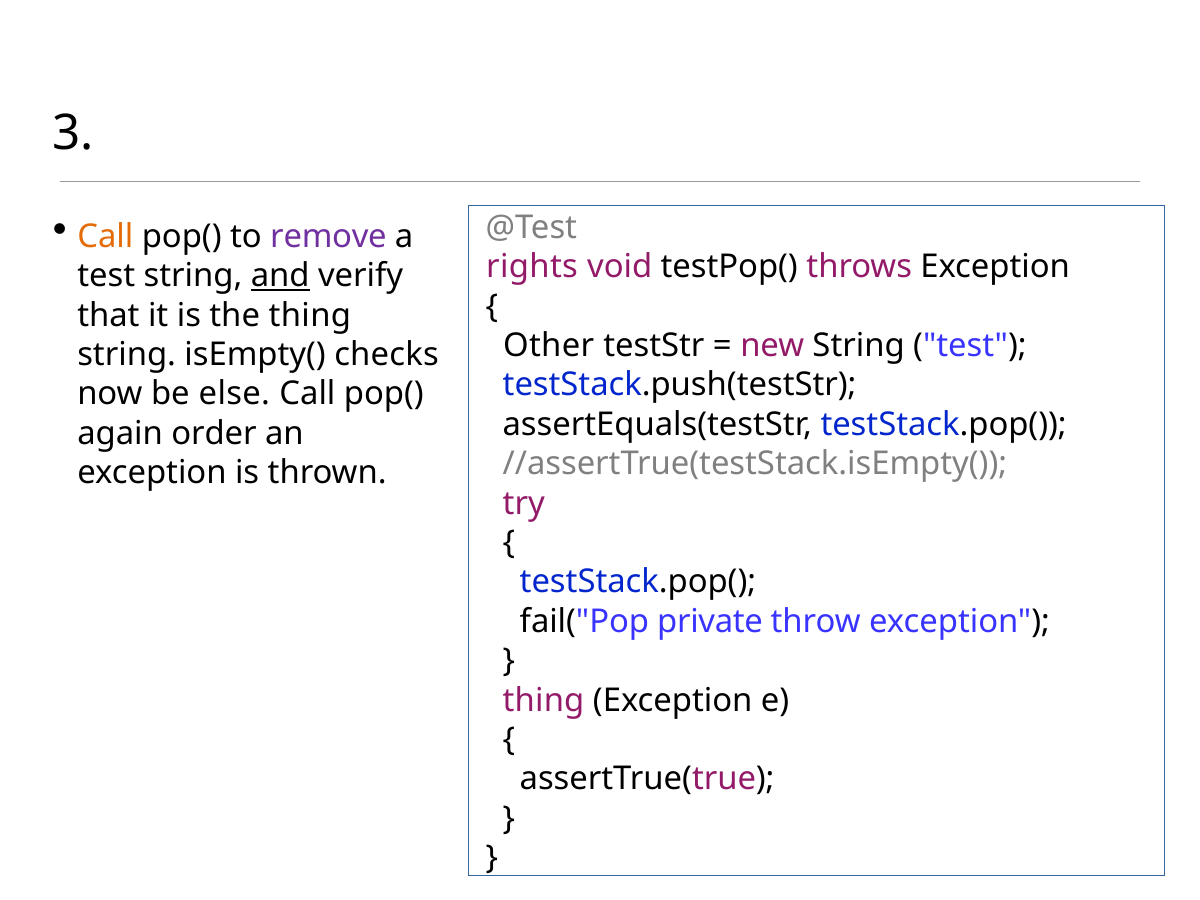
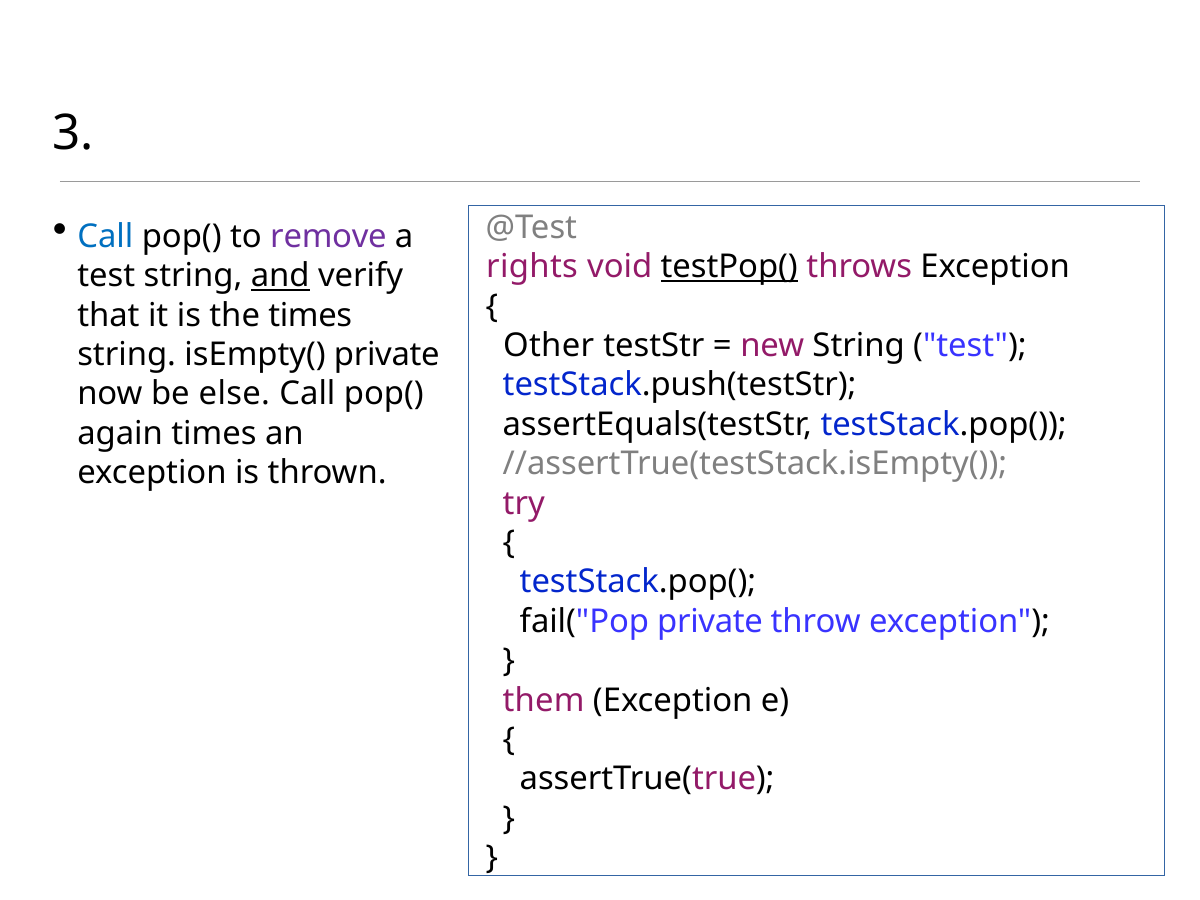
Call colour: orange -> blue (105, 236)
testPop( underline: none -> present (729, 267)
the thing: thing -> times (310, 315)
isEmpty( checks: checks -> private (387, 355)
again order: order -> times (214, 433)
thing: thing -> them (544, 700)
